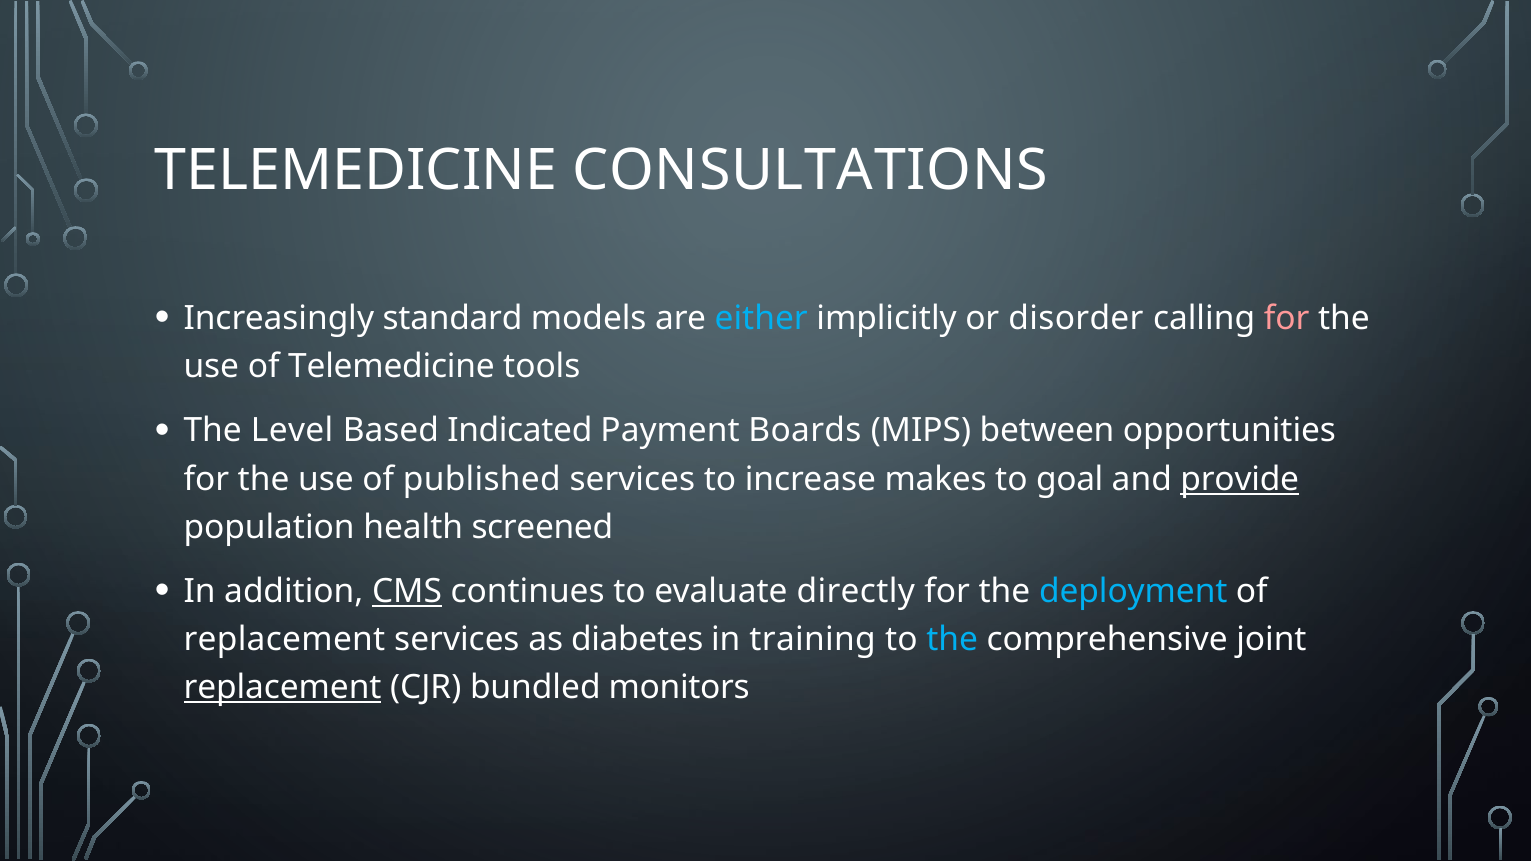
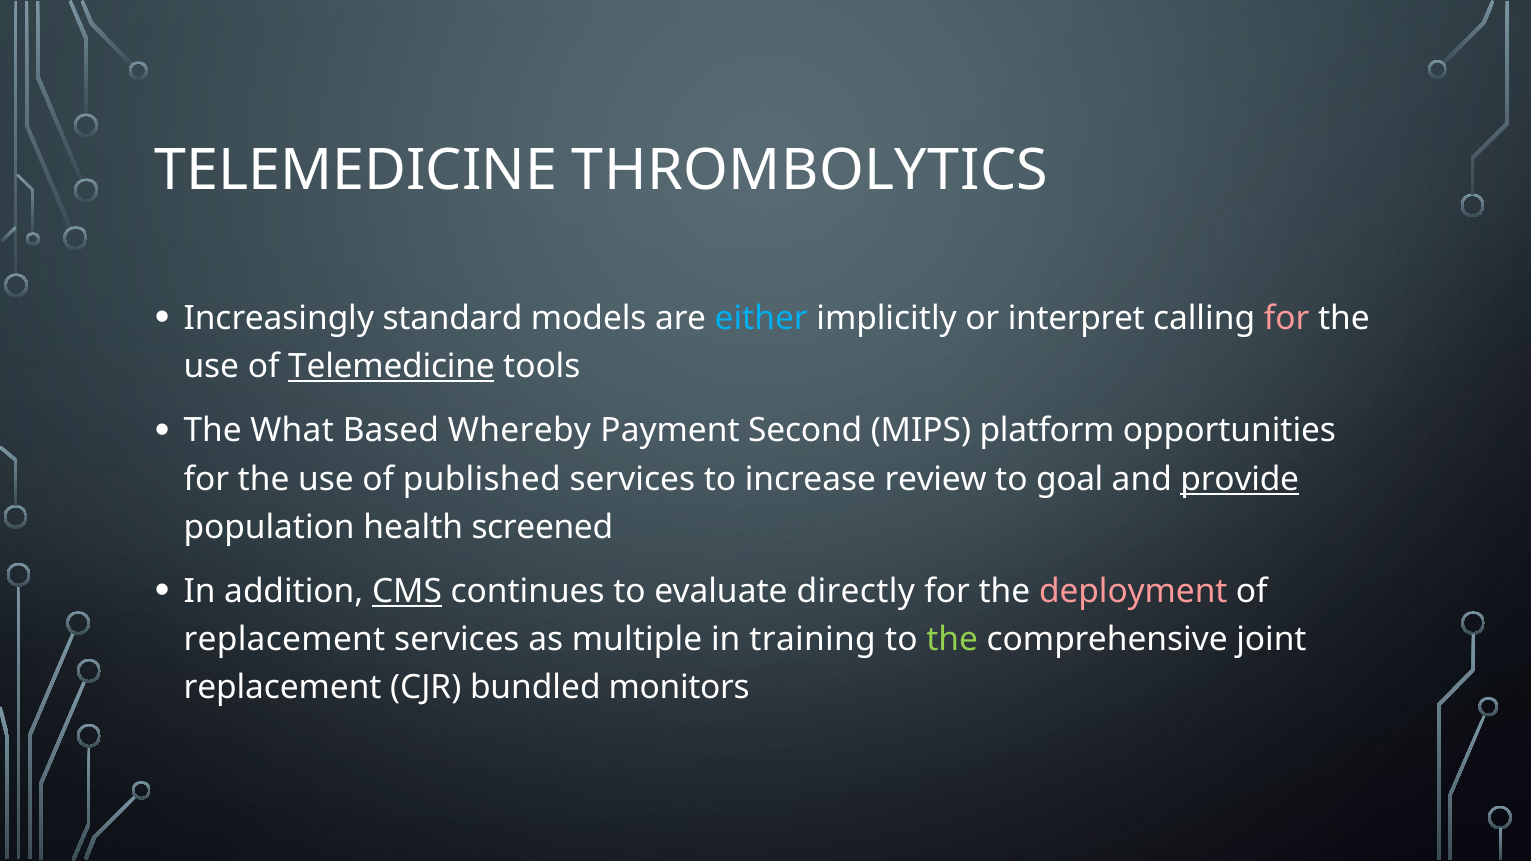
CONSULTATIONS: CONSULTATIONS -> THROMBOLYTICS (810, 170)
disorder: disorder -> interpret (1076, 319)
Telemedicine underline: none -> present (391, 367)
Level: Level -> What (292, 431)
Indicated: Indicated -> Whereby (519, 431)
Boards: Boards -> Second (805, 431)
between: between -> platform (1047, 431)
makes: makes -> review (936, 479)
deployment colour: light blue -> pink (1133, 592)
diabetes: diabetes -> multiple (637, 640)
the colour: light blue -> light green (952, 640)
replacement underline: present -> none (283, 688)
